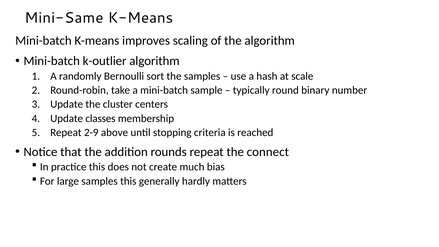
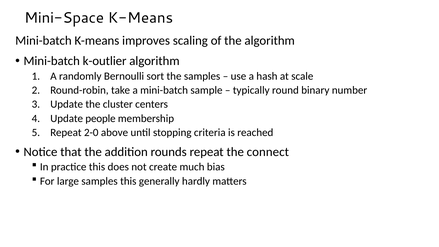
Mini-Same: Mini-Same -> Mini-Space (64, 18)
classes: classes -> people (100, 118)
2-9: 2-9 -> 2-0 (91, 133)
